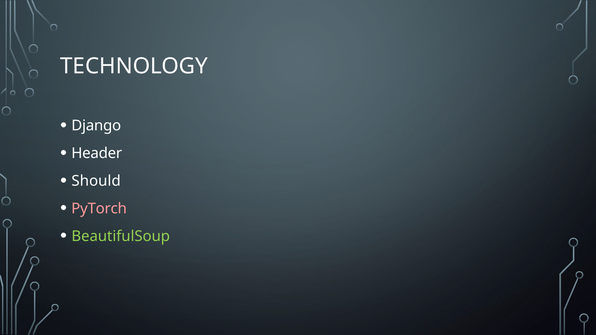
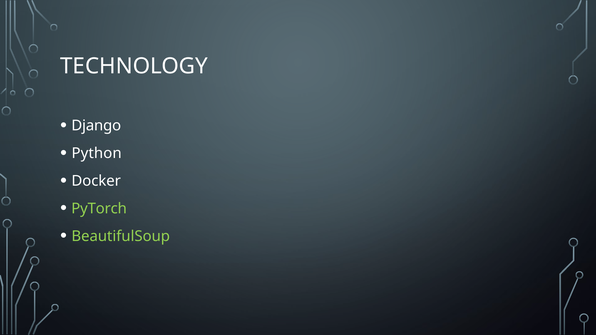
Header: Header -> Python (97, 153)
Should: Should -> Docker (96, 181)
PyTorch colour: pink -> light green (99, 209)
